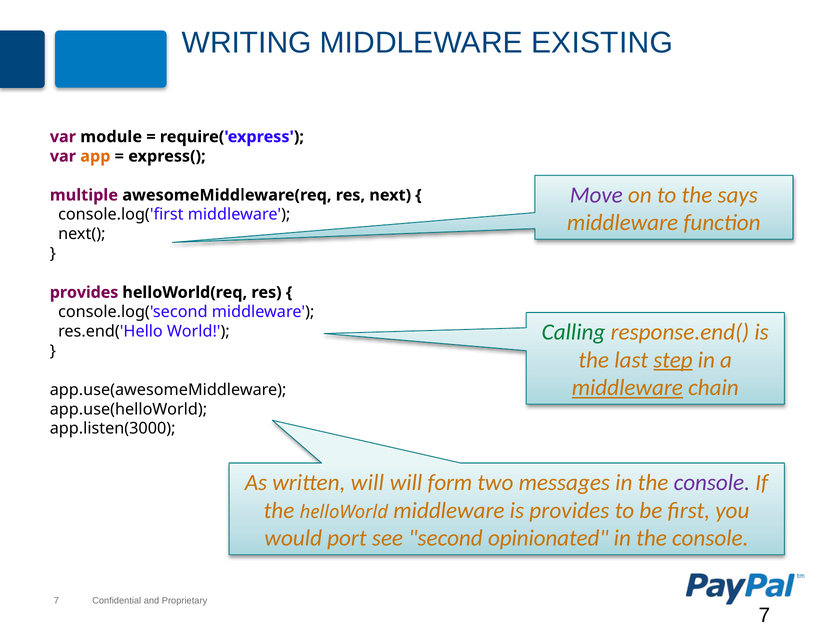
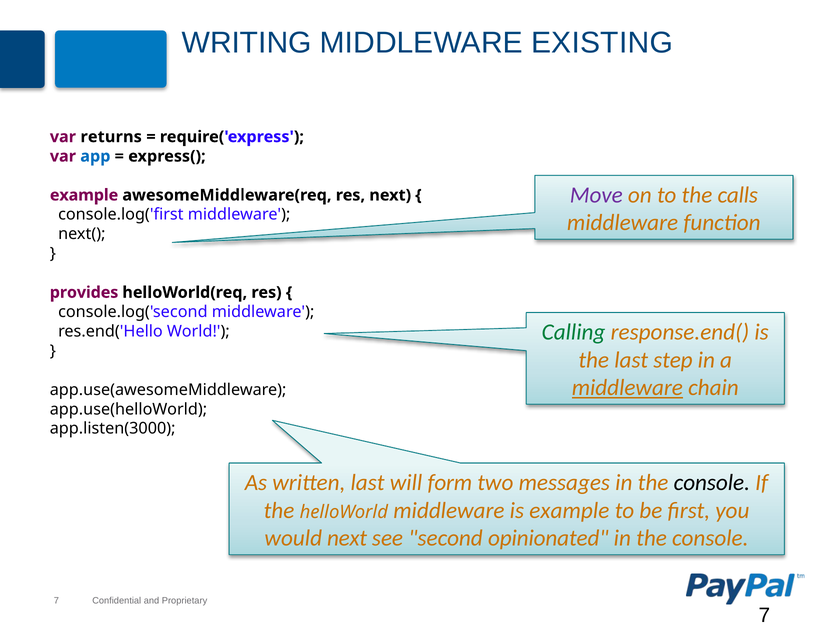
module: module -> returns (111, 137)
app colour: orange -> blue (95, 156)
says: says -> calls (738, 195)
multiple: multiple -> example (84, 195)
step underline: present -> none (673, 360)
written will: will -> last (368, 482)
console colour: purple -> black (712, 482)
is provides: provides -> example (569, 510)
would port: port -> next (347, 538)
